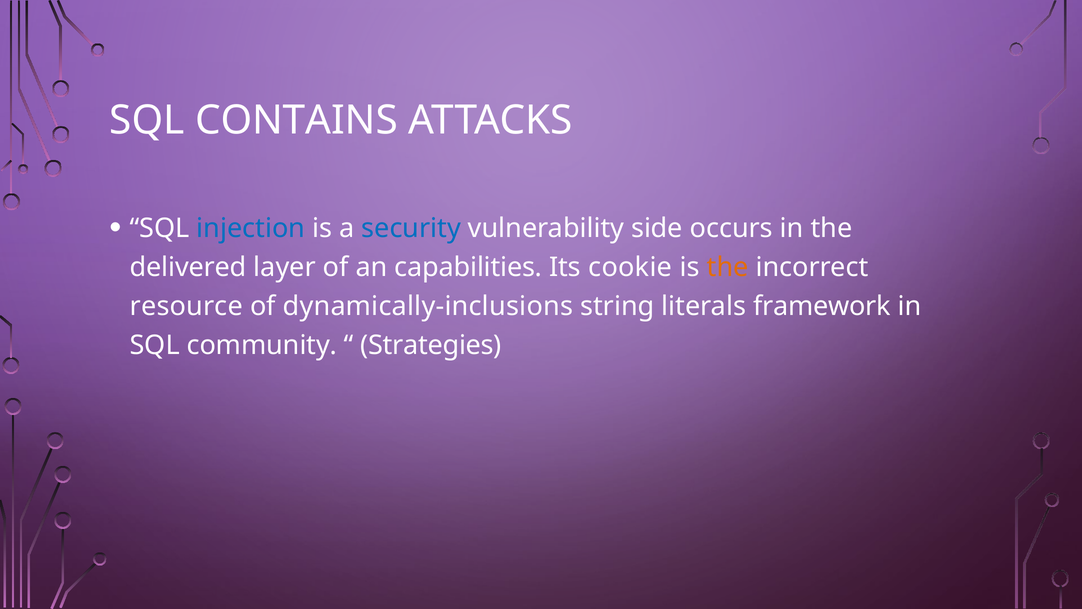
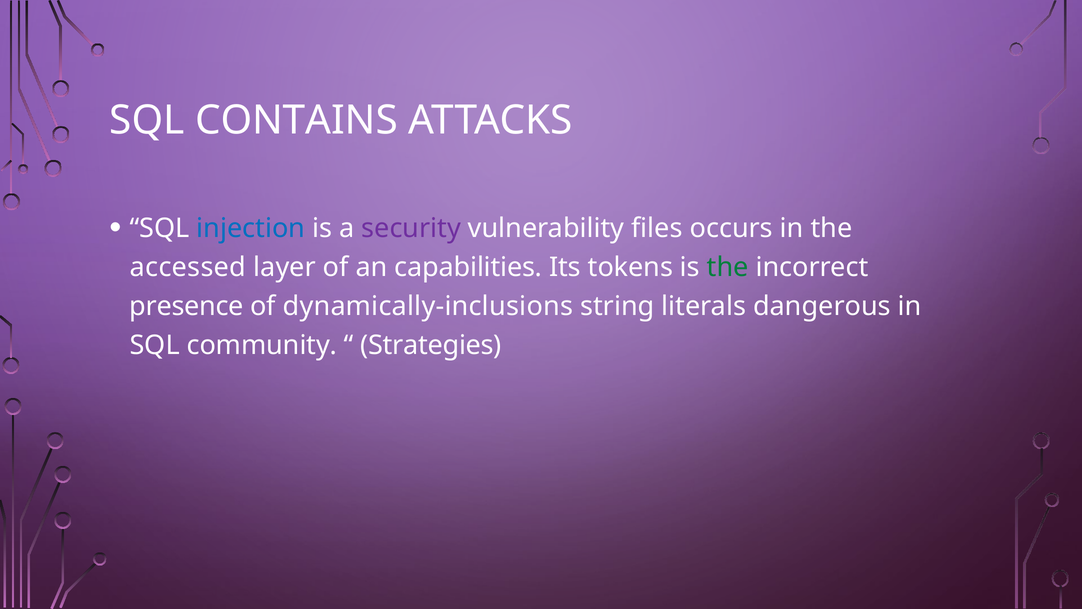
security colour: blue -> purple (411, 228)
side: side -> files (657, 228)
delivered: delivered -> accessed (188, 267)
cookie: cookie -> tokens (630, 267)
the colour: orange -> green (728, 267)
resource: resource -> presence (187, 306)
framework: framework -> dangerous (822, 306)
